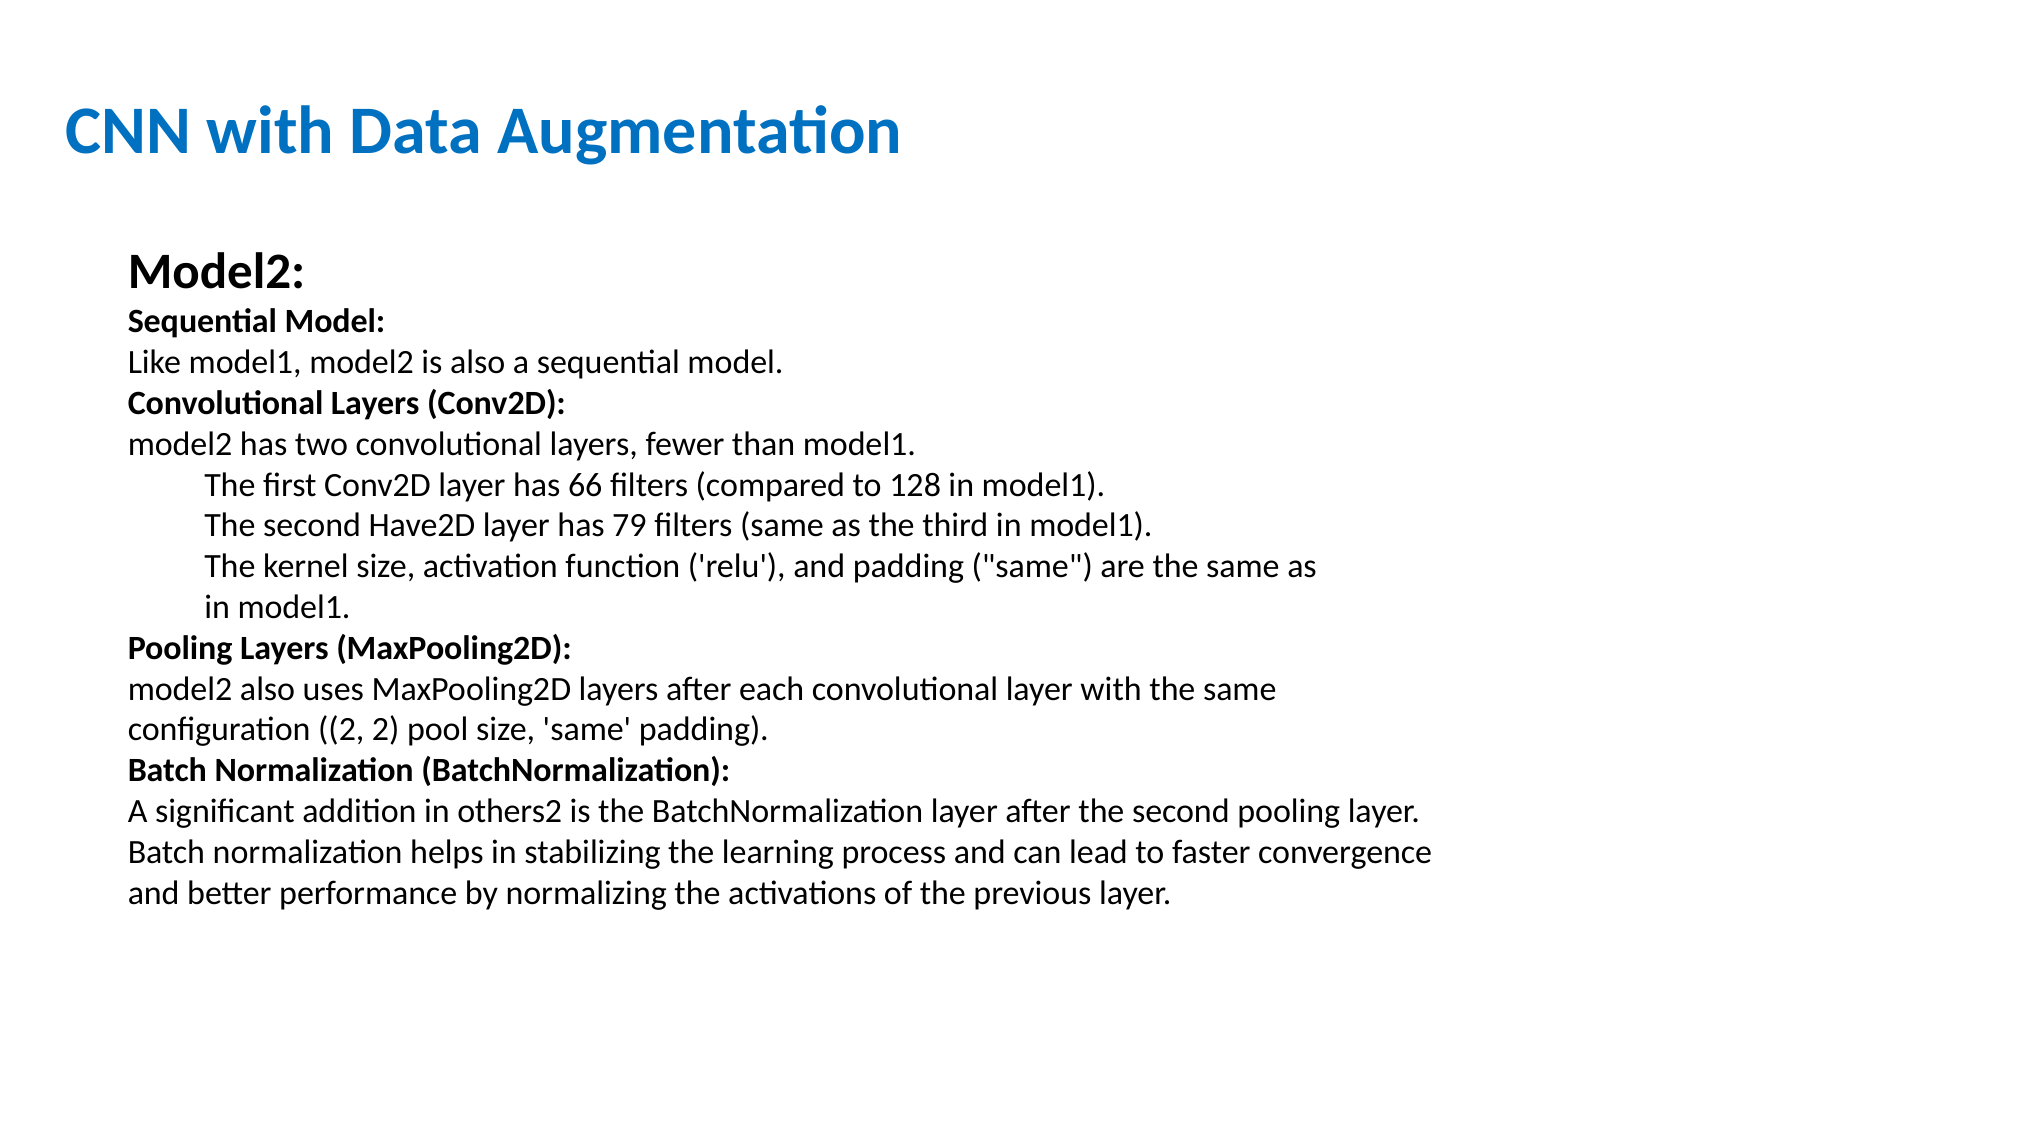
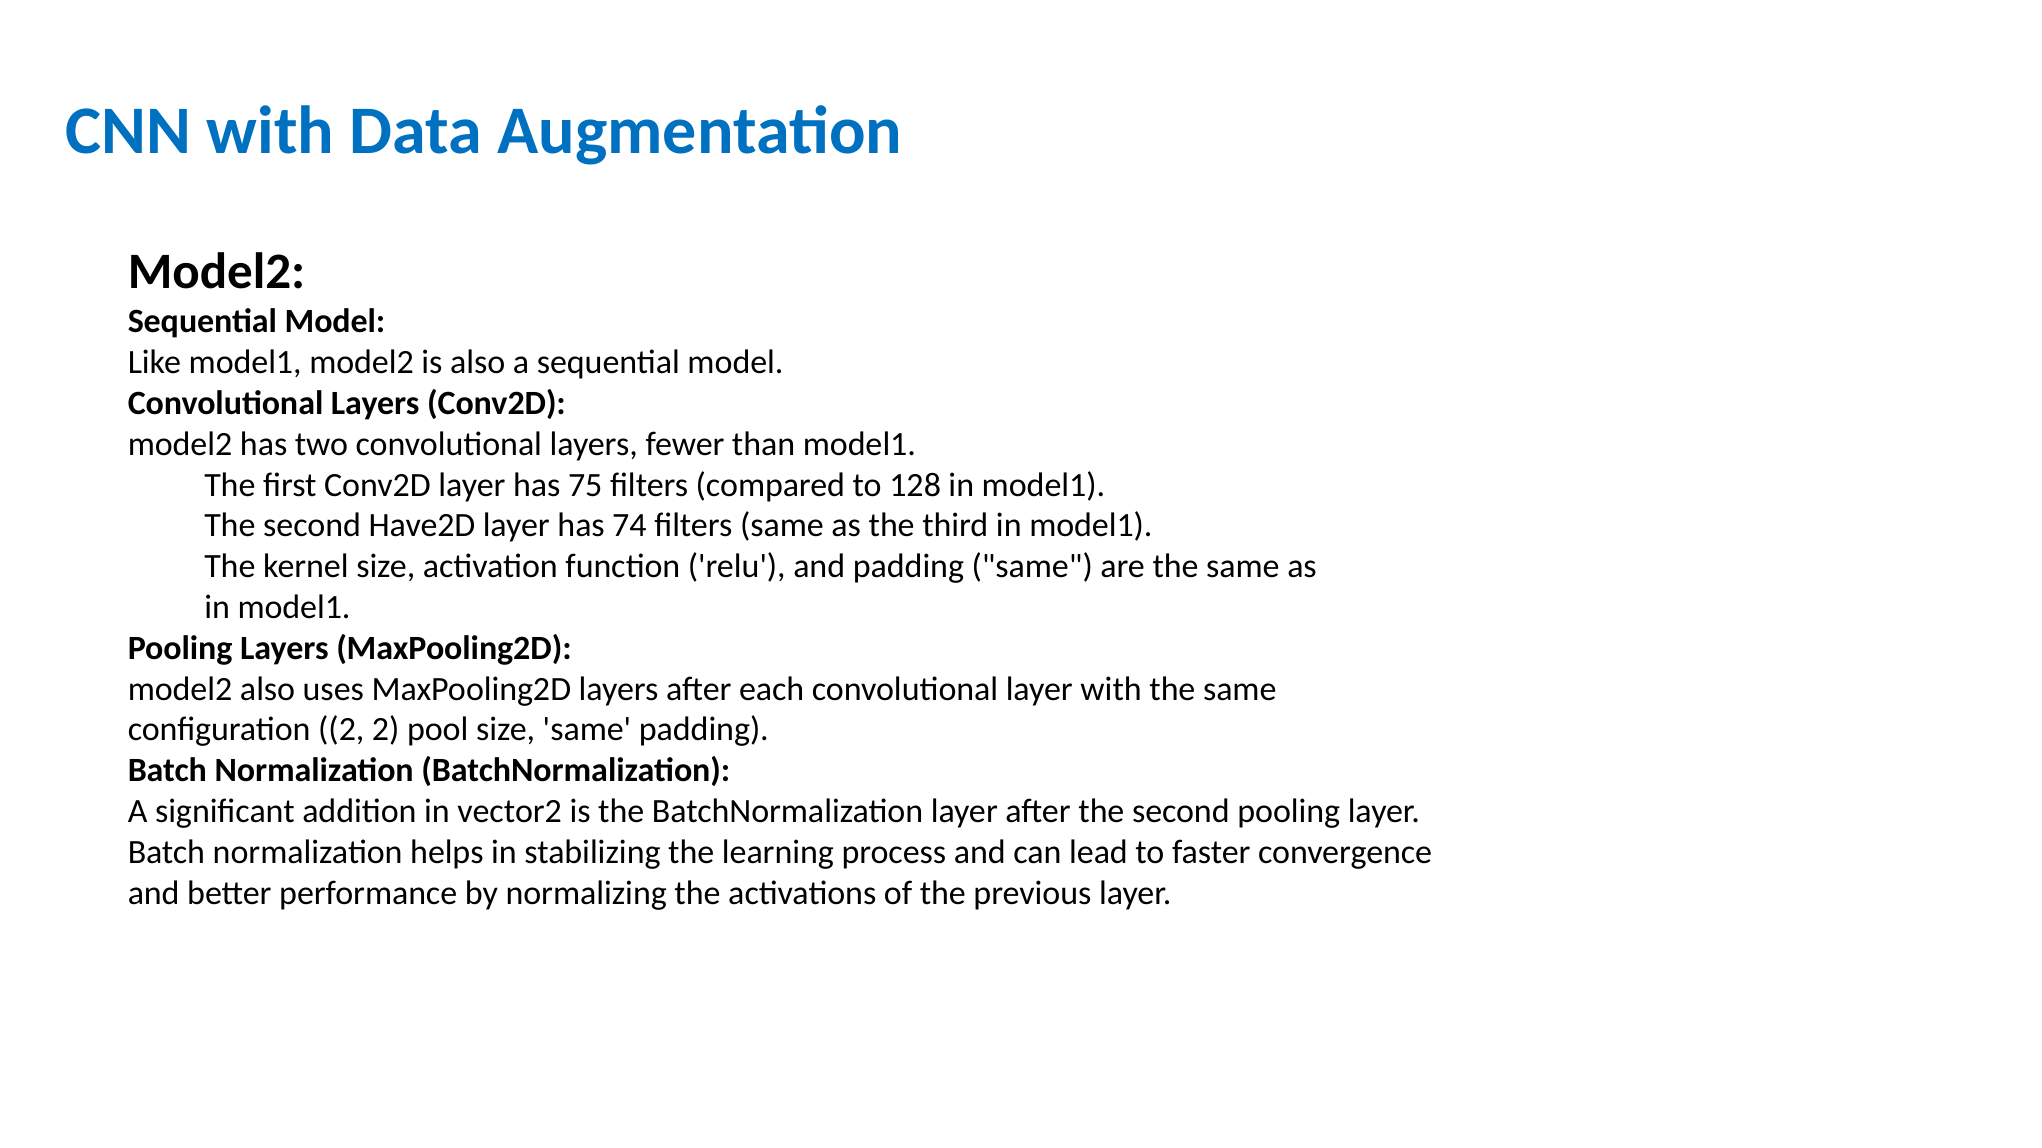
66: 66 -> 75 (585, 485)
79: 79 -> 74 (629, 526)
others2: others2 -> vector2 (510, 812)
